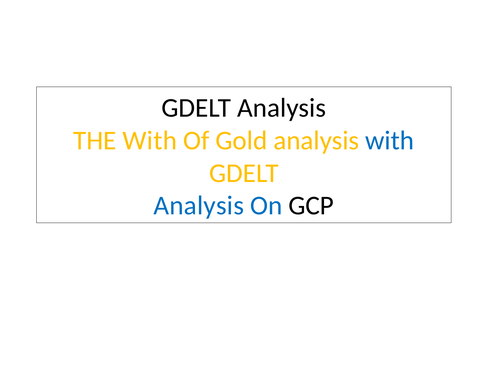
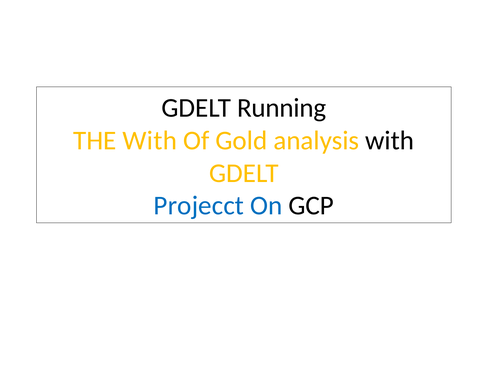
Analysis: Analysis -> Running (282, 108)
with colour: blue -> black (390, 141)
Analysis: Analysis -> Projecct (199, 206)
